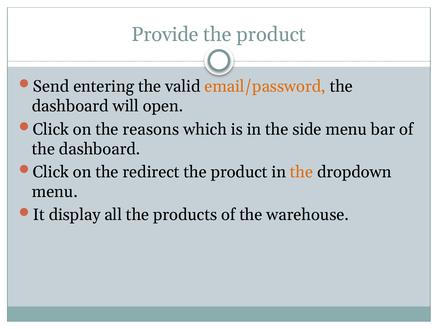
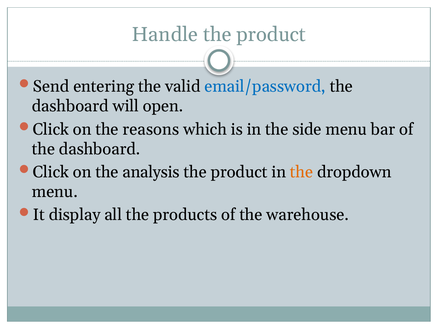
Provide: Provide -> Handle (165, 34)
email/password colour: orange -> blue (265, 86)
redirect: redirect -> analysis (151, 172)
